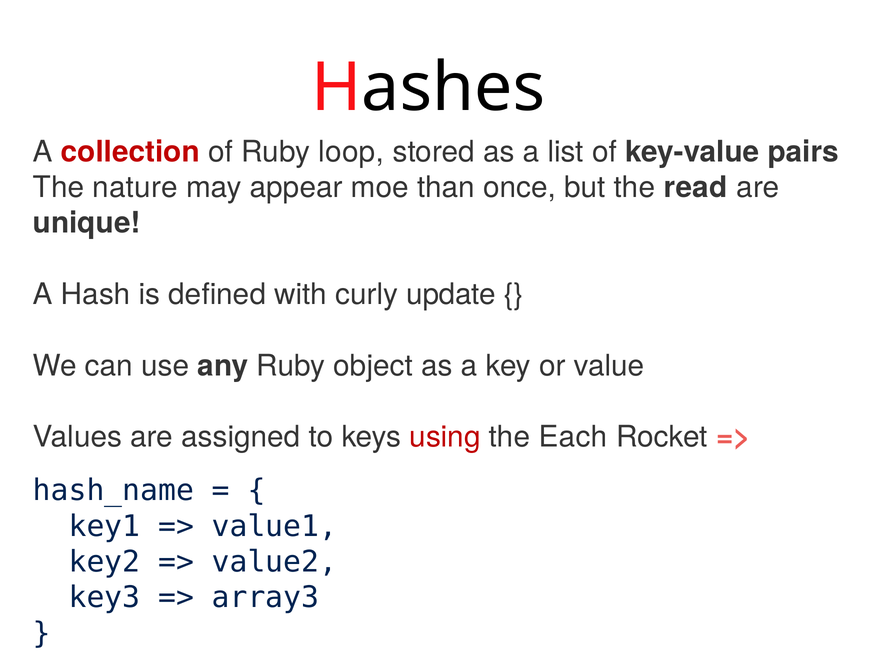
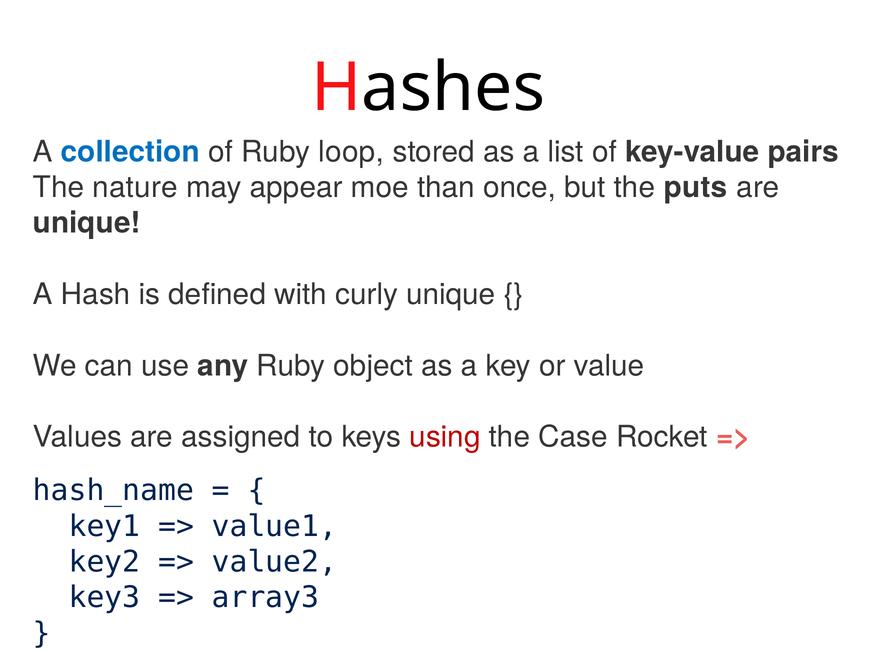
collection colour: red -> blue (130, 152)
read: read -> puts (696, 188)
curly update: update -> unique (451, 295)
Each: Each -> Case (573, 437)
